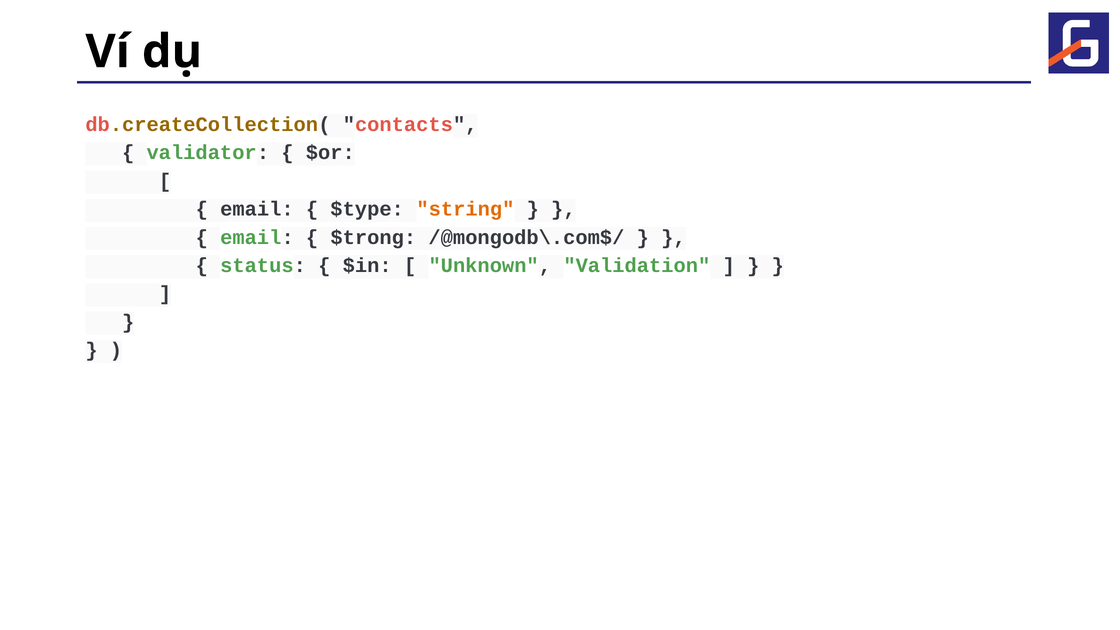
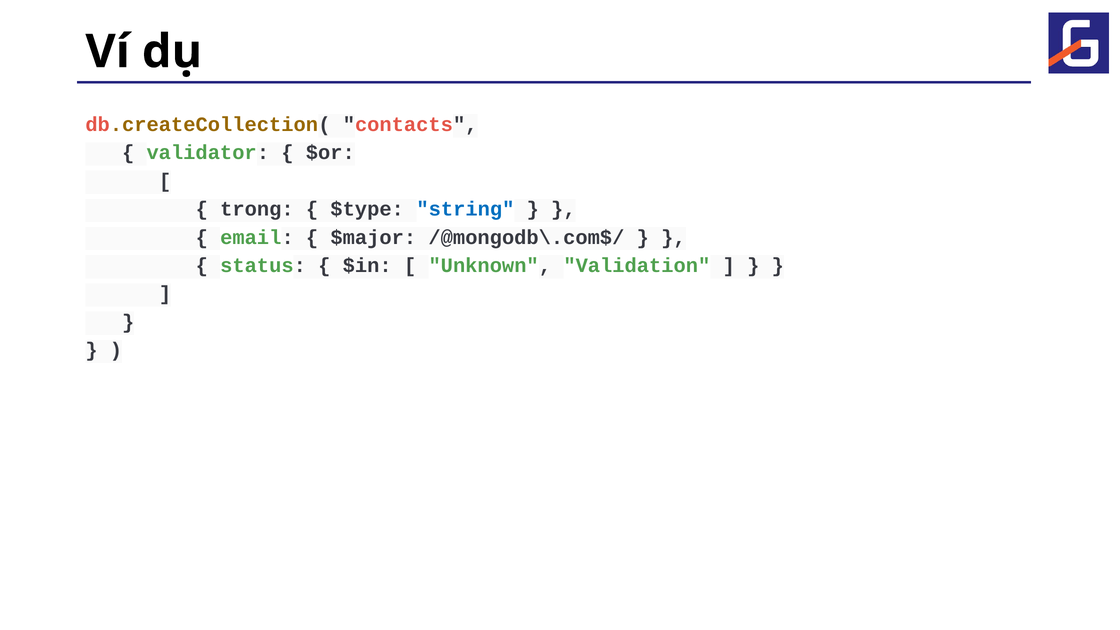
email: email -> trong (257, 209)
string colour: orange -> blue (465, 209)
$trong: $trong -> $major (373, 237)
